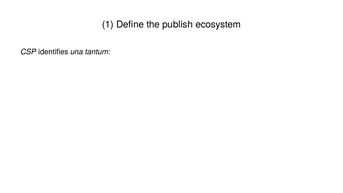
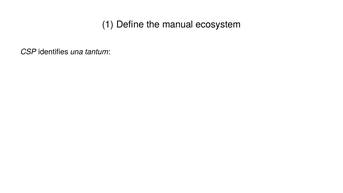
publish: publish -> manual (178, 24)
